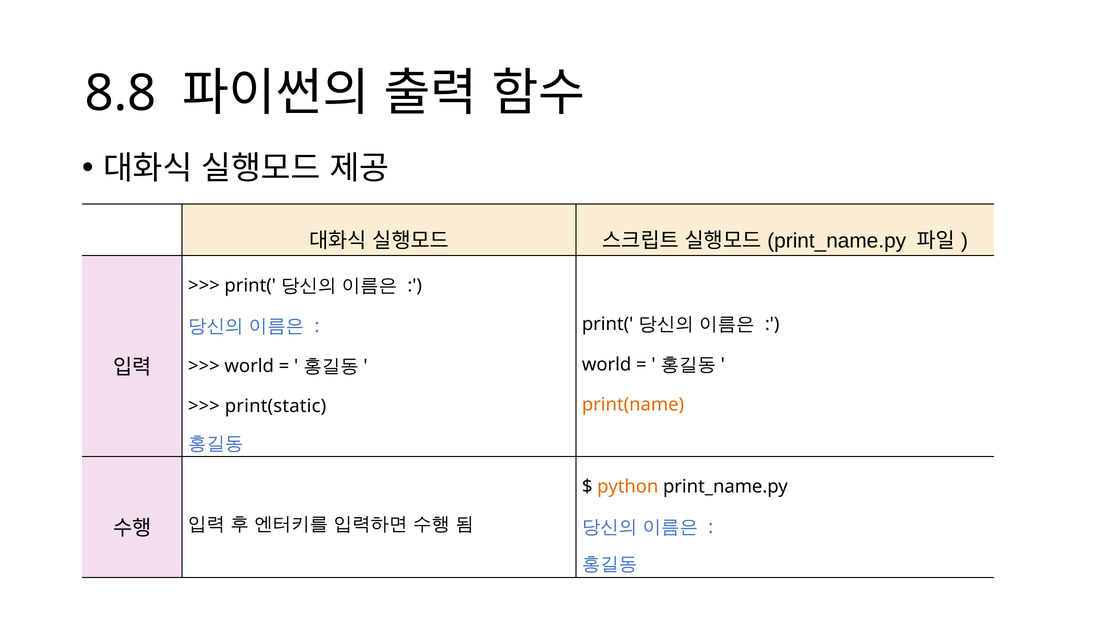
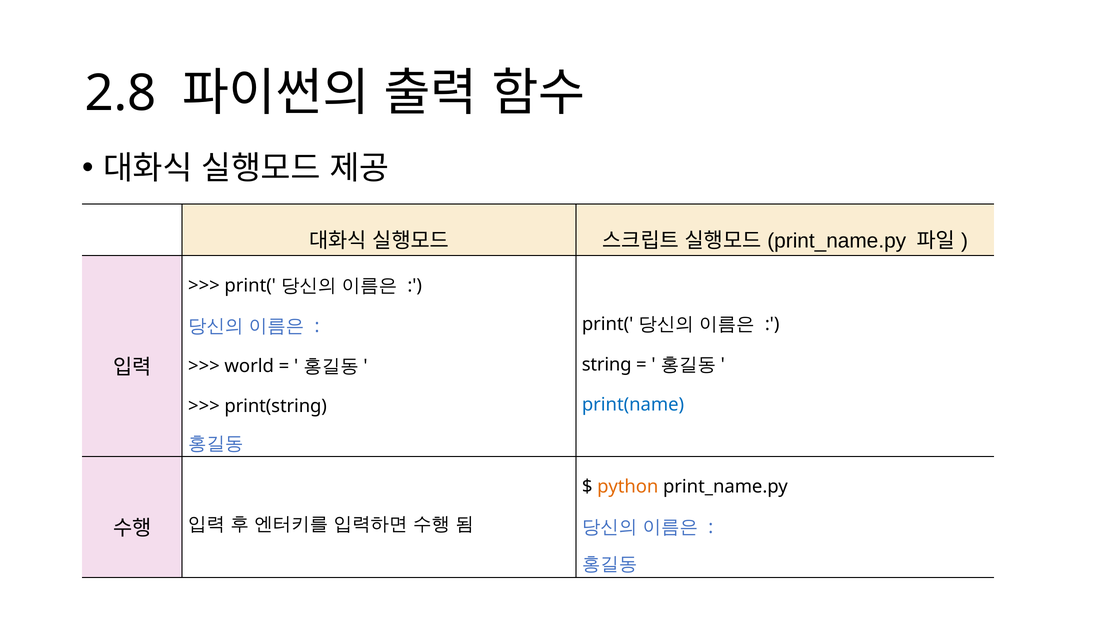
8.8: 8.8 -> 2.8 (121, 93)
world: world -> string (607, 365)
print(name colour: orange -> blue (633, 405)
print(static: print(static -> print(string (276, 406)
